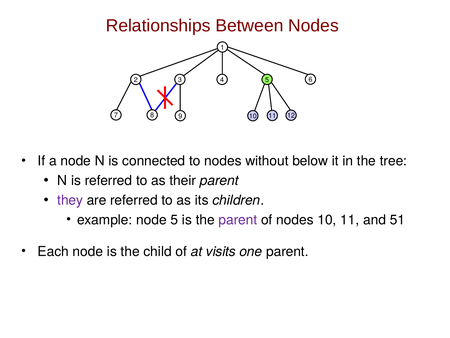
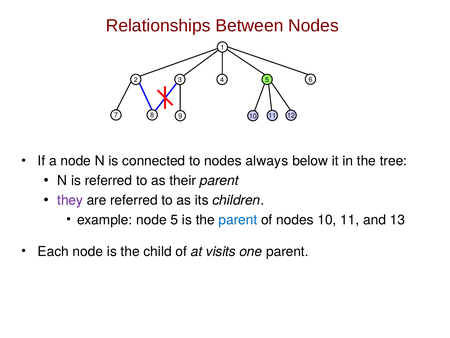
without: without -> always (267, 161)
parent colour: purple -> blue (238, 220)
51: 51 -> 13 (398, 220)
